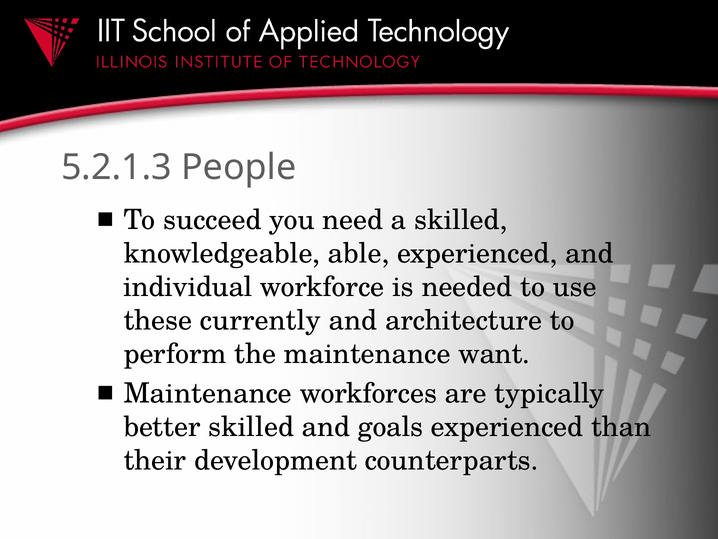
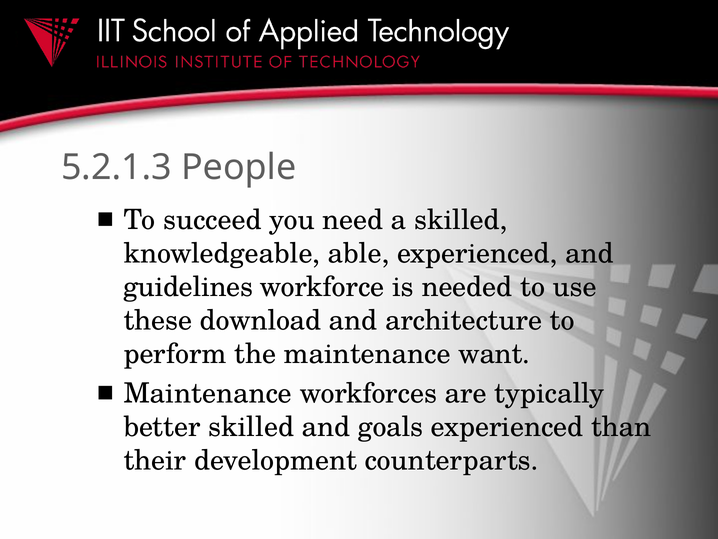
individual: individual -> guidelines (188, 287)
currently: currently -> download (261, 320)
